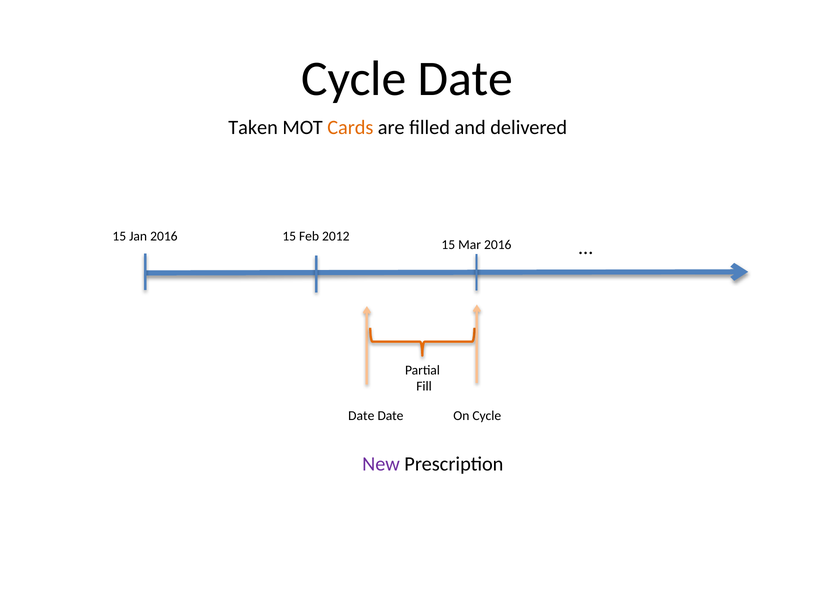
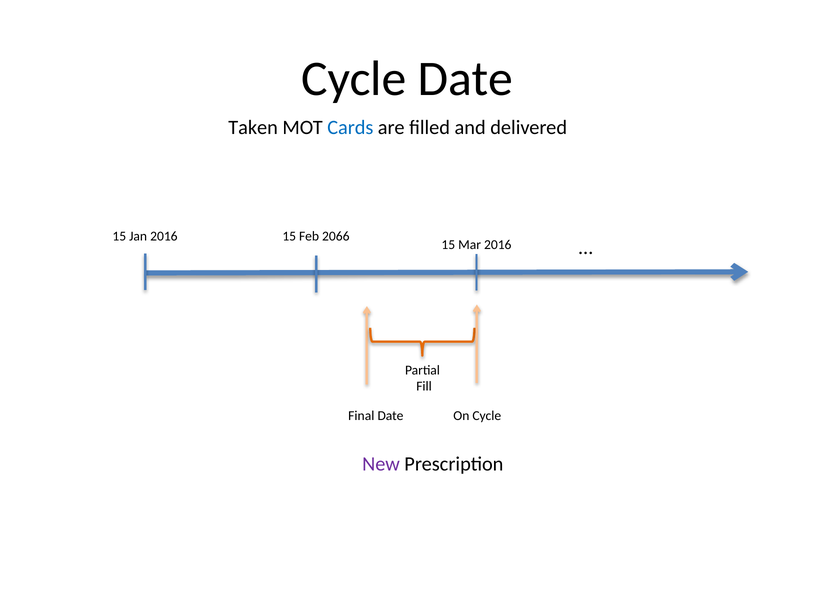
Cards colour: orange -> blue (350, 127)
2012: 2012 -> 2066 (336, 236)
Date: Date -> Final (361, 416)
